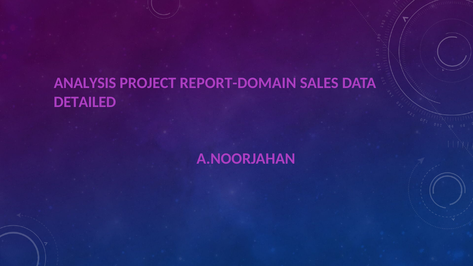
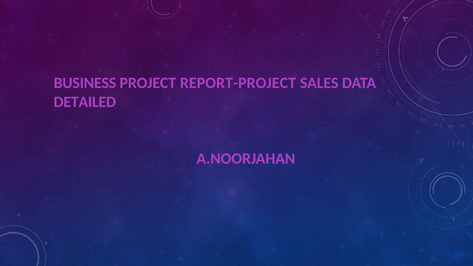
ANALYSIS: ANALYSIS -> BUSINESS (85, 83)
REPORT-DOMAIN: REPORT-DOMAIN -> REPORT-PROJECT (238, 83)
